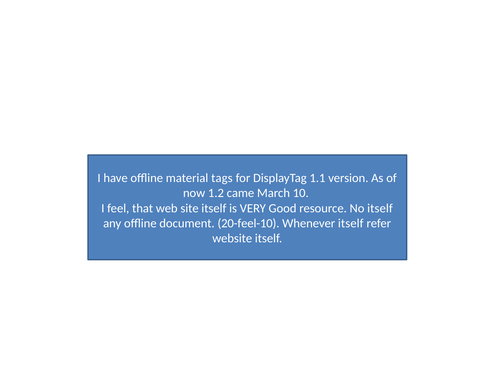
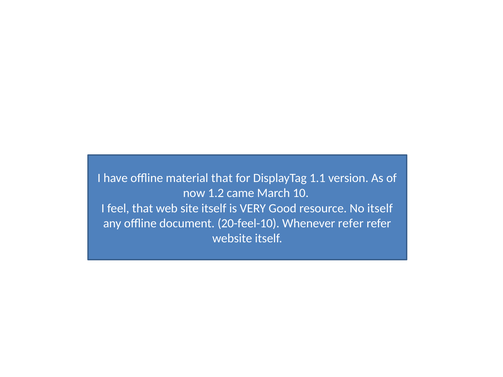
material tags: tags -> that (222, 178)
Whenever itself: itself -> refer (351, 223)
